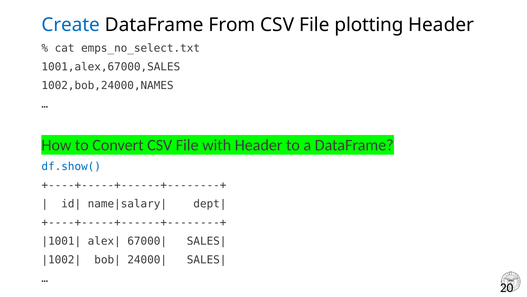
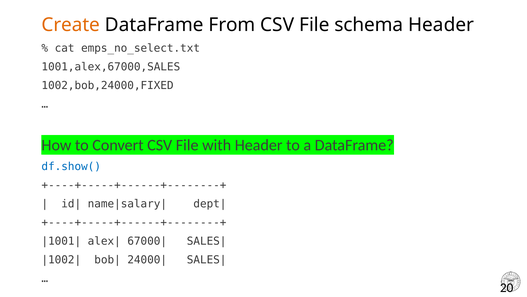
Create colour: blue -> orange (71, 25)
plotting: plotting -> schema (369, 25)
1002,bob,24000,NAMES: 1002,bob,24000,NAMES -> 1002,bob,24000,FIXED (108, 85)
